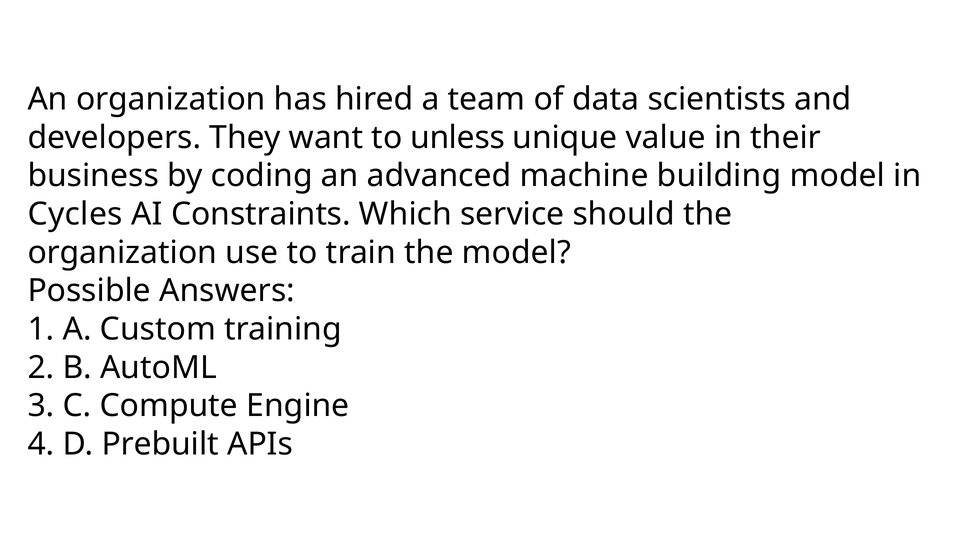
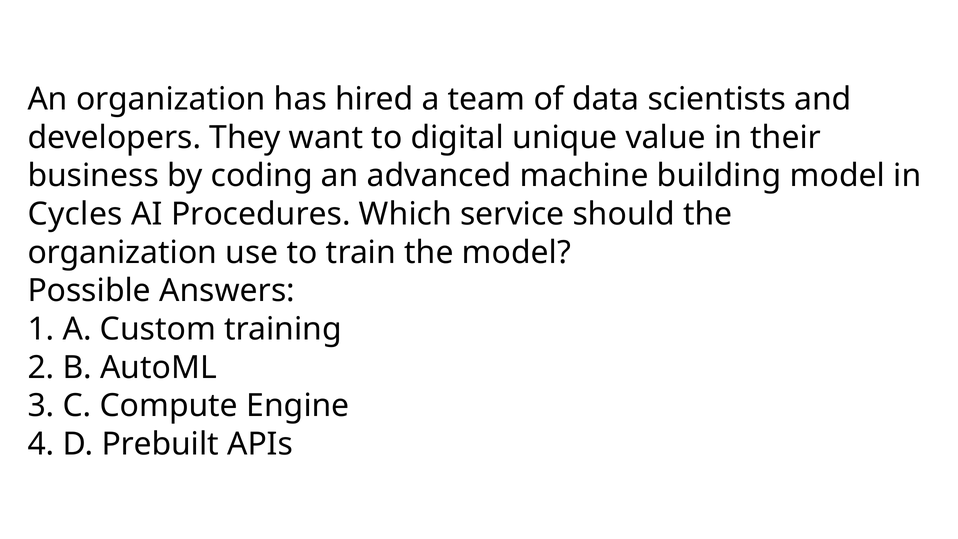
unless: unless -> digital (457, 137)
Constraints: Constraints -> Procedures (261, 214)
